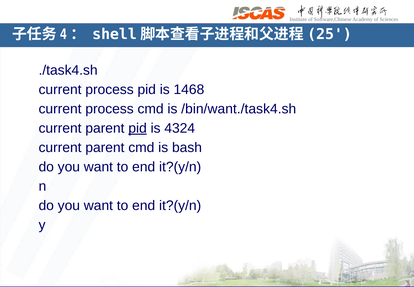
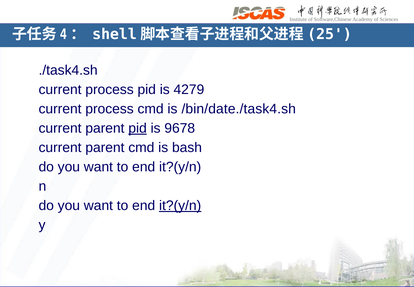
1468: 1468 -> 4279 (189, 90)
/bin/want./task4.sh: /bin/want./task4.sh -> /bin/date./task4.sh (239, 109)
4324: 4324 -> 9678 (180, 128)
it?(y/n underline: none -> present (180, 205)
